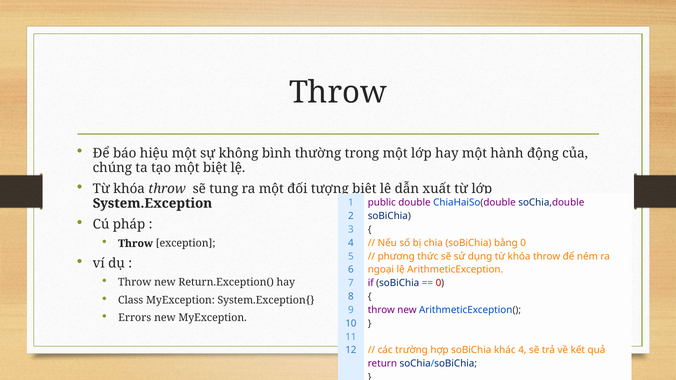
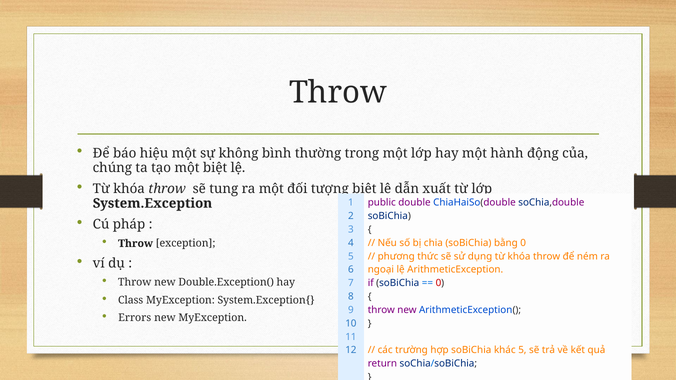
Return.Exception(: Return.Exception( -> Double.Exception( (226, 283)
khác 4: 4 -> 5 (522, 350)
